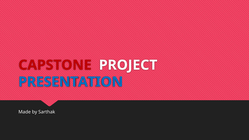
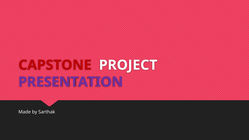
PRESENTATION colour: blue -> purple (71, 82)
